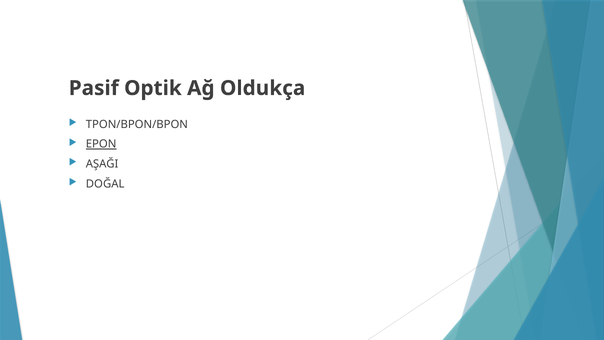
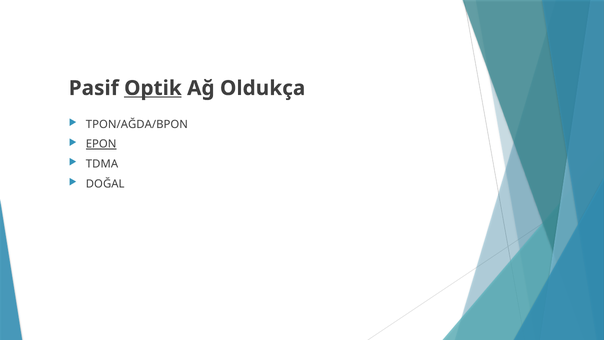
Optik underline: none -> present (153, 88)
TPON/BPON/BPON: TPON/BPON/BPON -> TPON/AĞDA/BPON (137, 124)
AŞAĞI: AŞAĞI -> TDMA (102, 164)
